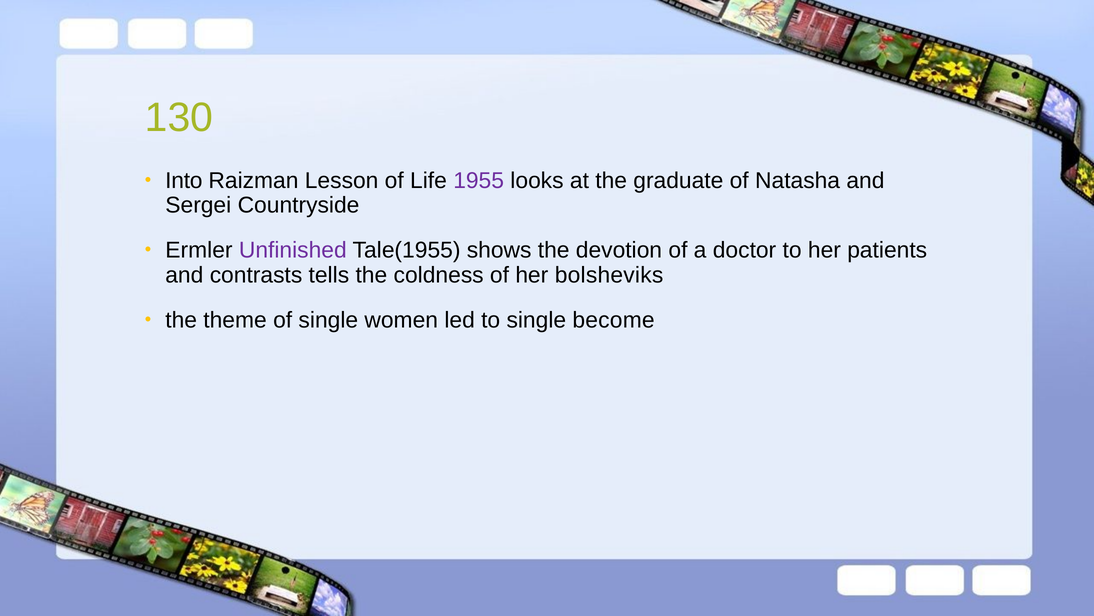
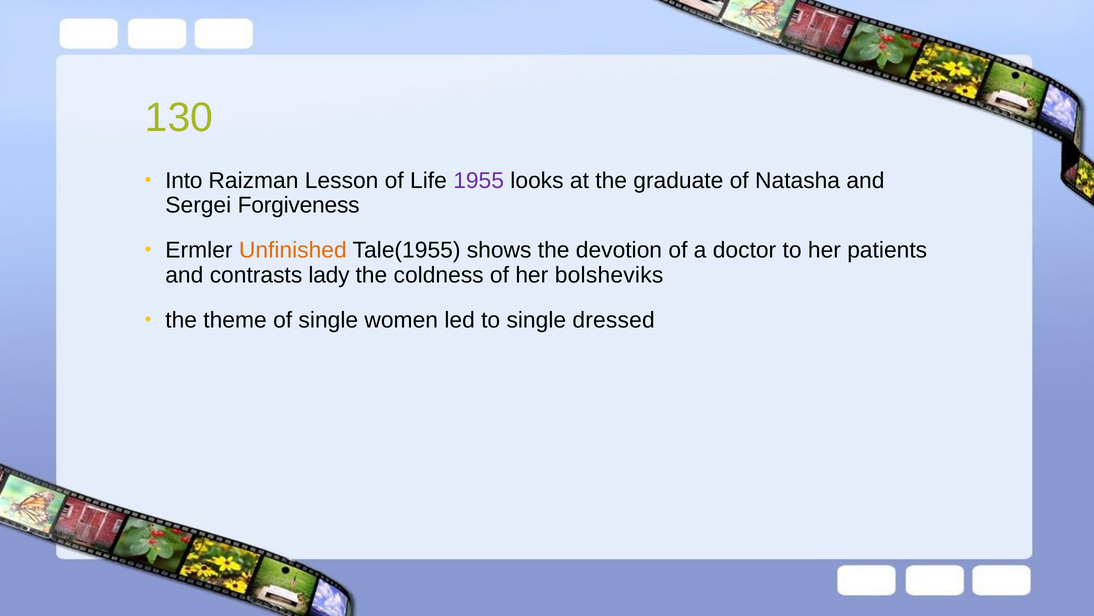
Countryside: Countryside -> Forgiveness (299, 205)
Unfinished colour: purple -> orange (293, 250)
tells: tells -> lady (329, 275)
become: become -> dressed (614, 320)
